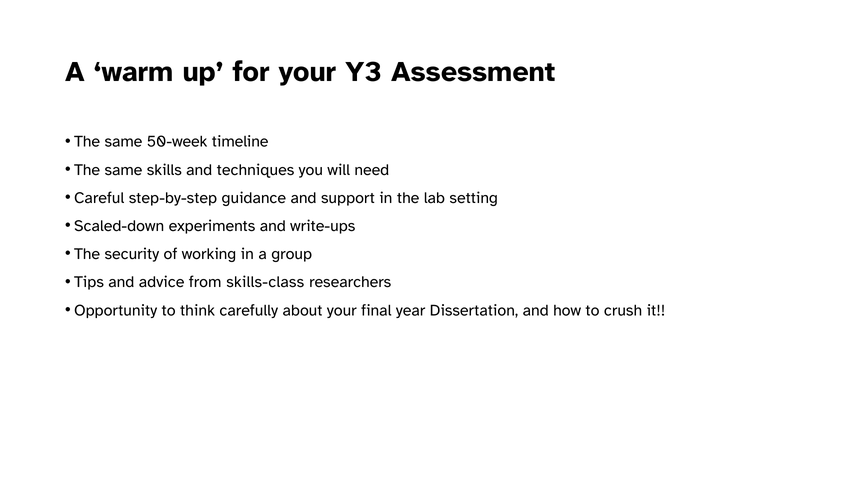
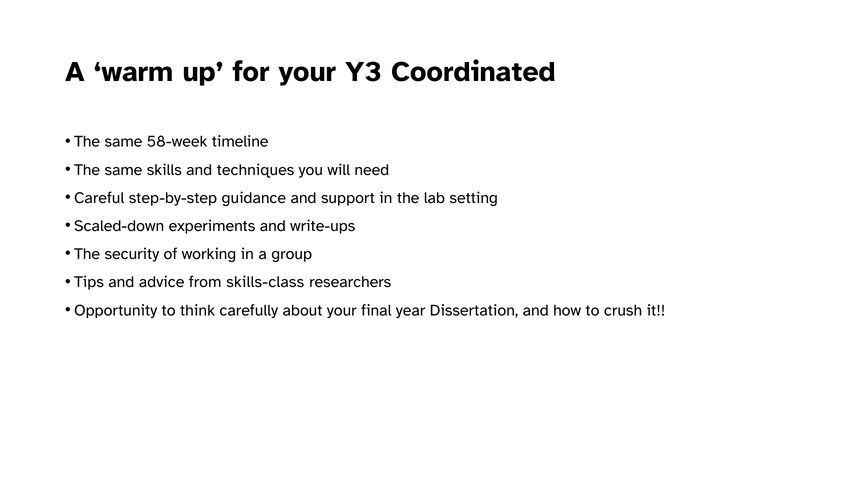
Assessment: Assessment -> Coordinated (473, 72)
50-week: 50-week -> 58-week (177, 142)
